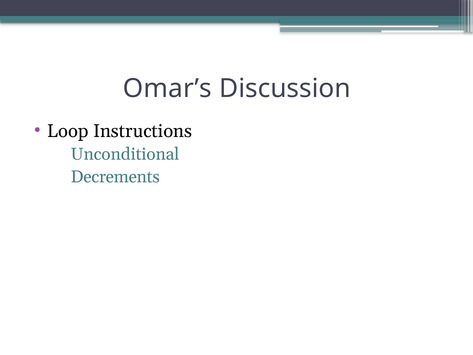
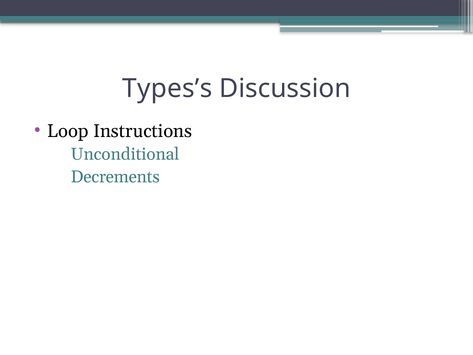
Omar’s: Omar’s -> Types’s (167, 89)
